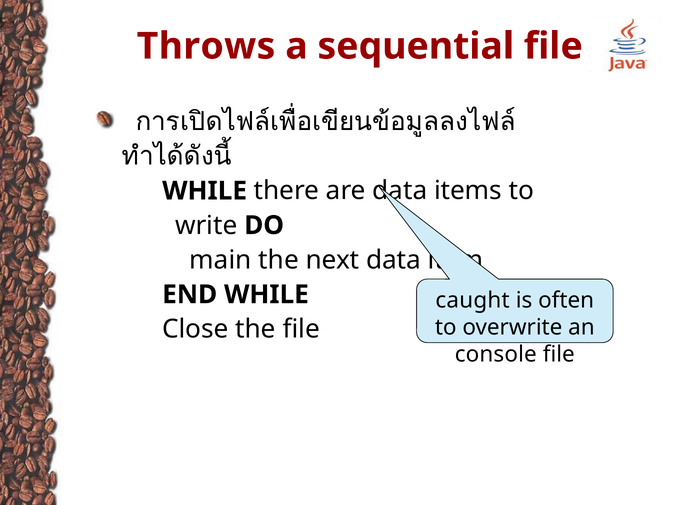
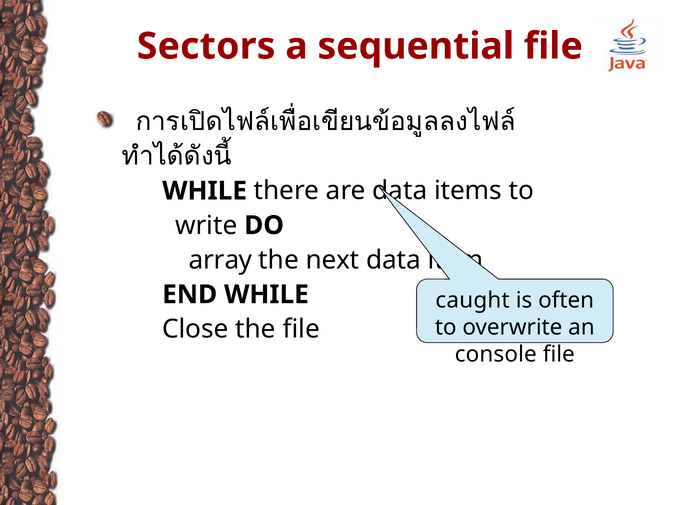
Throws: Throws -> Sectors (206, 46)
main: main -> array (221, 260)
